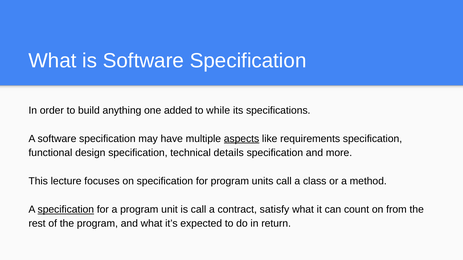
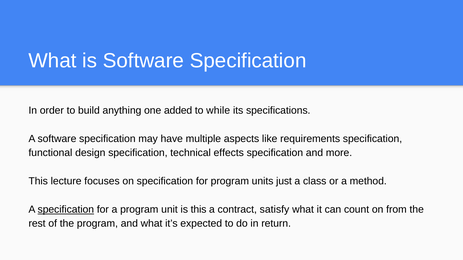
aspects underline: present -> none (242, 139)
details: details -> effects (229, 153)
units call: call -> just (284, 181)
is call: call -> this (199, 210)
